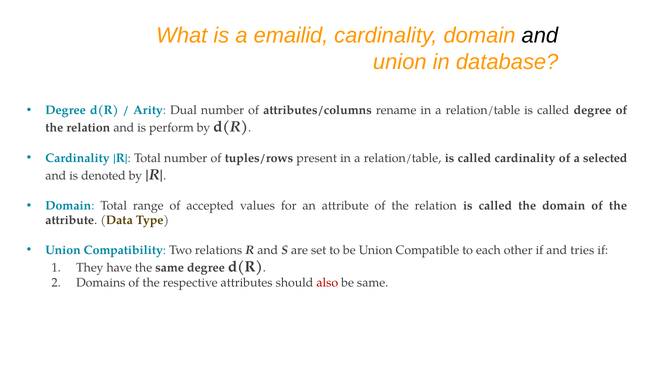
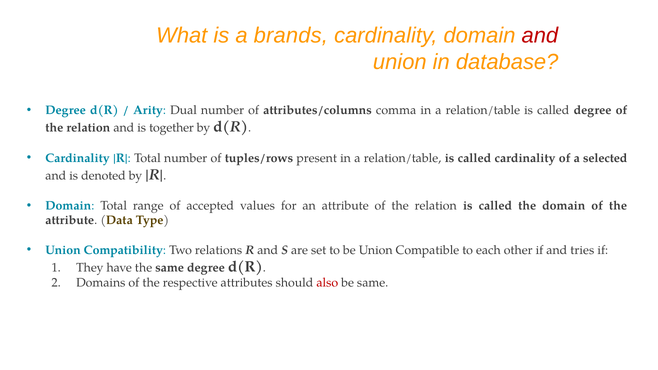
emailid: emailid -> brands (291, 36)
and colour: black -> red (540, 36)
rename: rename -> comma (396, 110)
perform: perform -> together (172, 128)
